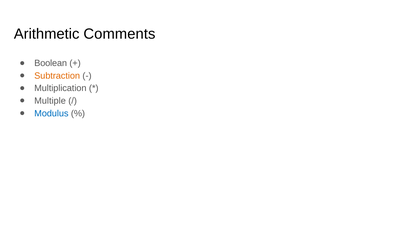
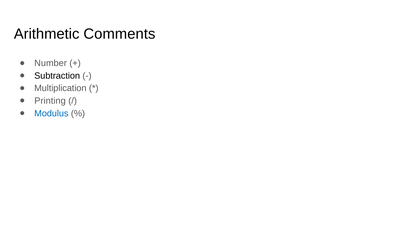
Boolean: Boolean -> Number (51, 63)
Subtraction colour: orange -> black (57, 76)
Multiple: Multiple -> Printing (50, 101)
